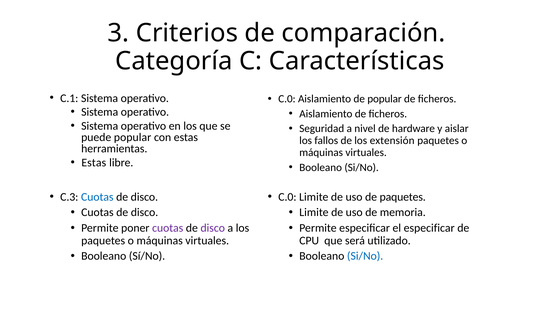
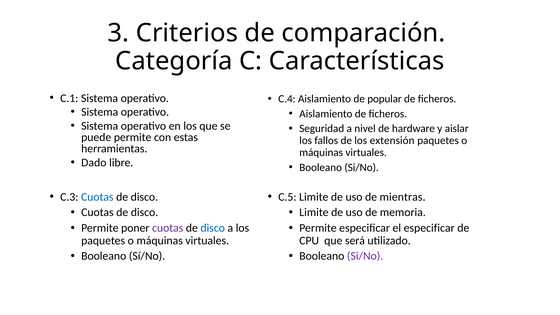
C.0: C.0 -> C.4 (287, 99)
puede popular: popular -> permite (133, 137)
Estas: Estas -> Dado (94, 163)
C.0: C.0 -> C.5 (287, 197)
de paquetes: paquetes -> mientras (403, 197)
disco colour: purple -> blue (213, 228)
Si/No colour: blue -> purple (365, 256)
